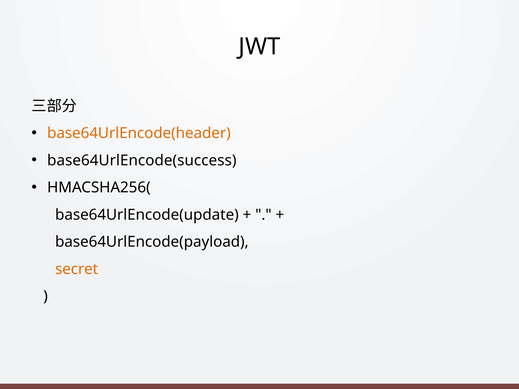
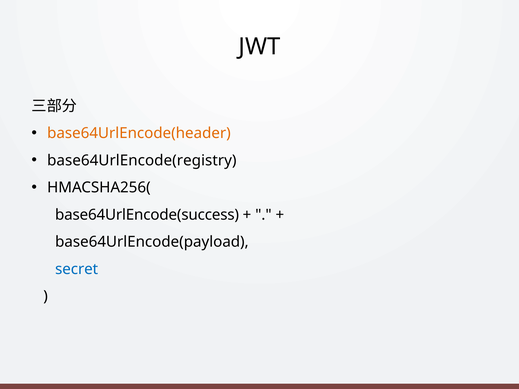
base64UrlEncode(success: base64UrlEncode(success -> base64UrlEncode(registry (142, 160)
base64UrlEncode(update: base64UrlEncode(update -> base64UrlEncode(success (147, 215)
secret colour: orange -> blue (77, 269)
